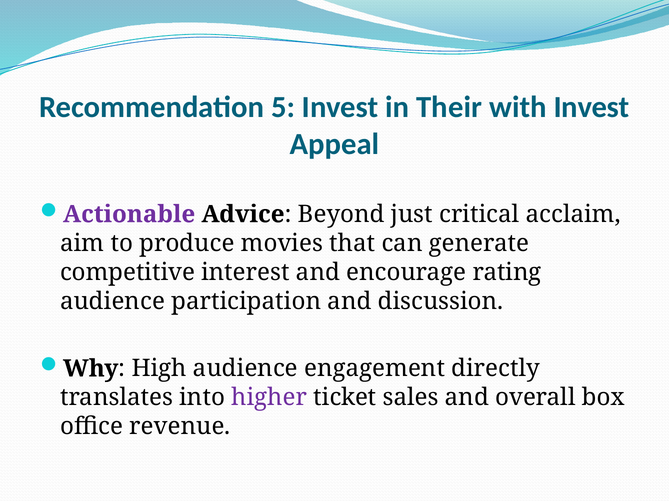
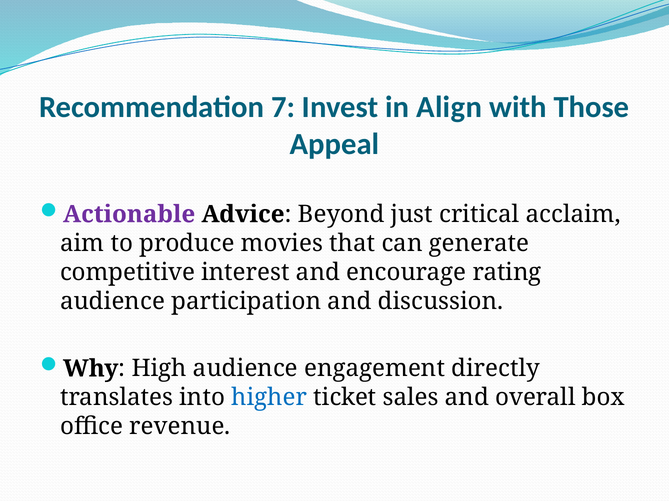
5: 5 -> 7 (283, 107)
Their: Their -> Align (449, 107)
with Invest: Invest -> Those (591, 107)
higher colour: purple -> blue (269, 398)
